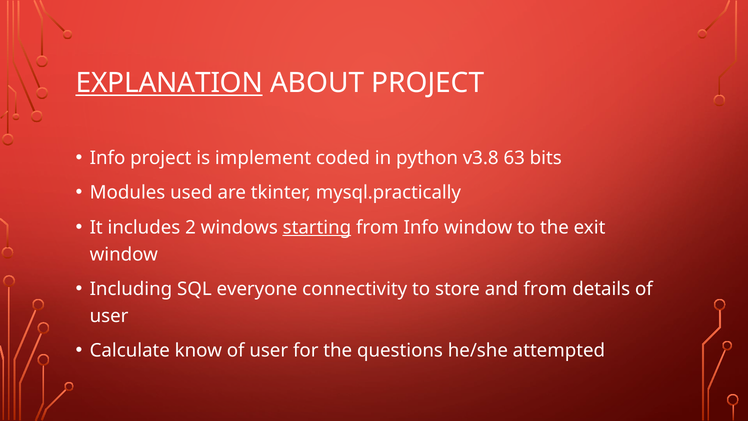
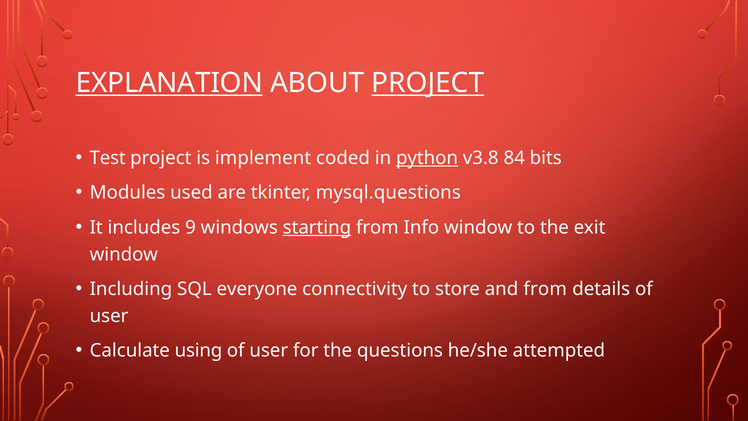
PROJECT underline: none -> present (428, 83)
Info: Info -> Test (108, 158)
python underline: none -> present (427, 158)
63: 63 -> 84 (514, 158)
mysql.practically: mysql.practically -> mysql.questions (388, 193)
2: 2 -> 9 (191, 227)
know: know -> using (198, 351)
